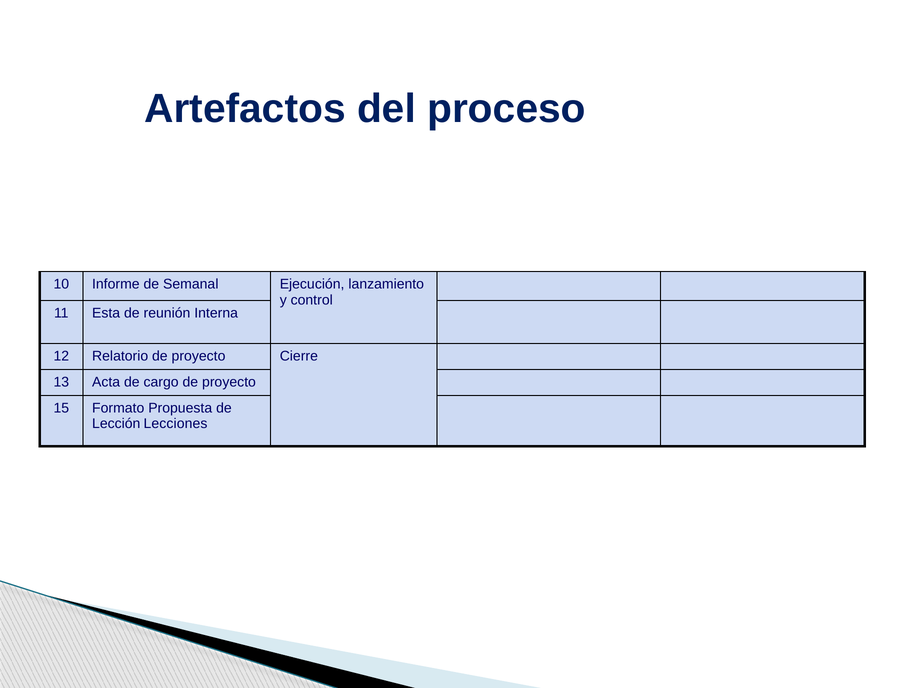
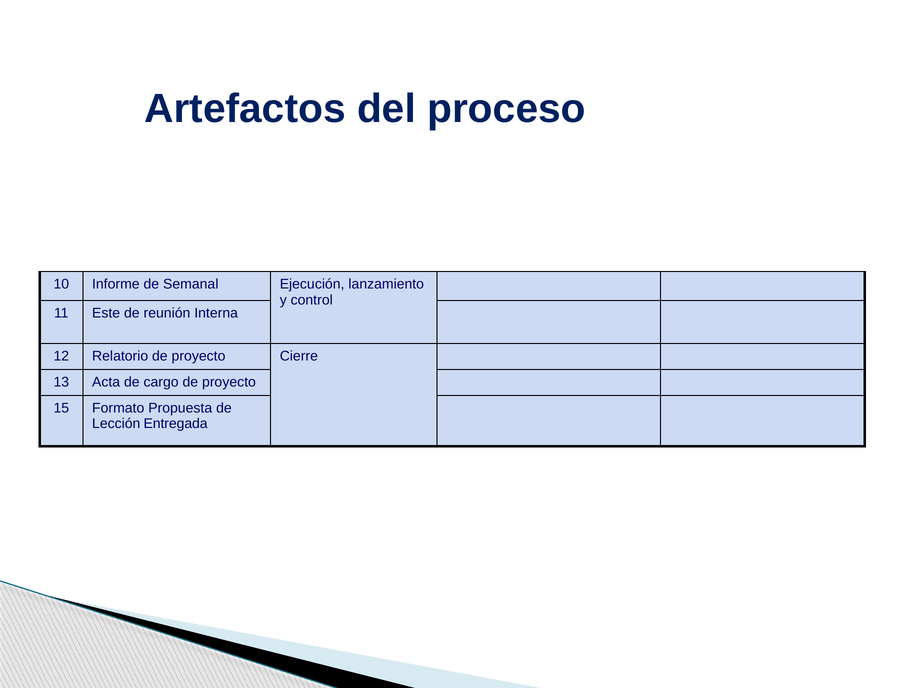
Esta: Esta -> Este (106, 313)
Lecciones: Lecciones -> Entregada (176, 423)
